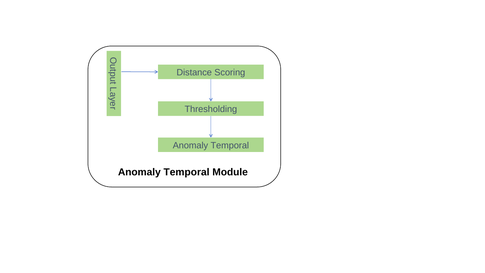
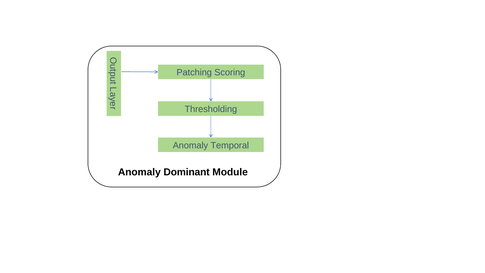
Distance: Distance -> Patching (194, 72)
Temporal: Temporal -> Dominant (187, 172)
